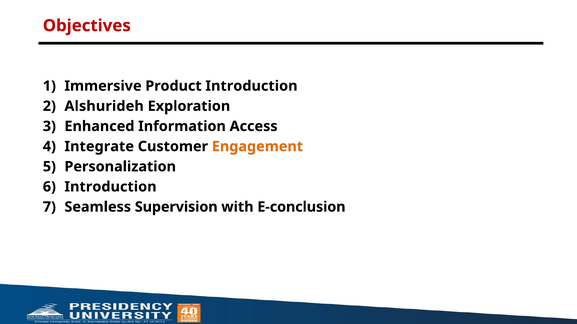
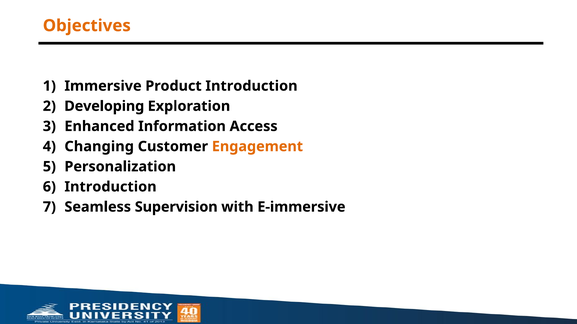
Objectives colour: red -> orange (87, 26)
Alshurideh: Alshurideh -> Developing (104, 106)
Integrate: Integrate -> Changing (99, 147)
E-conclusion: E-conclusion -> E-immersive (301, 207)
